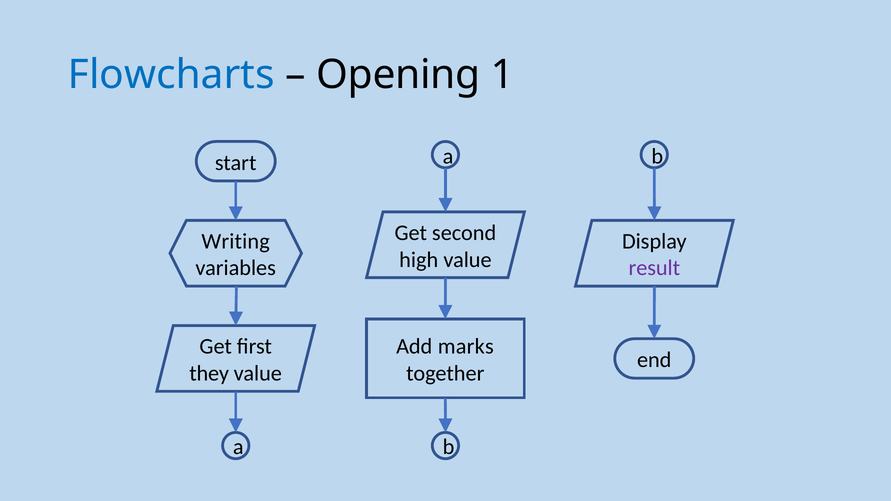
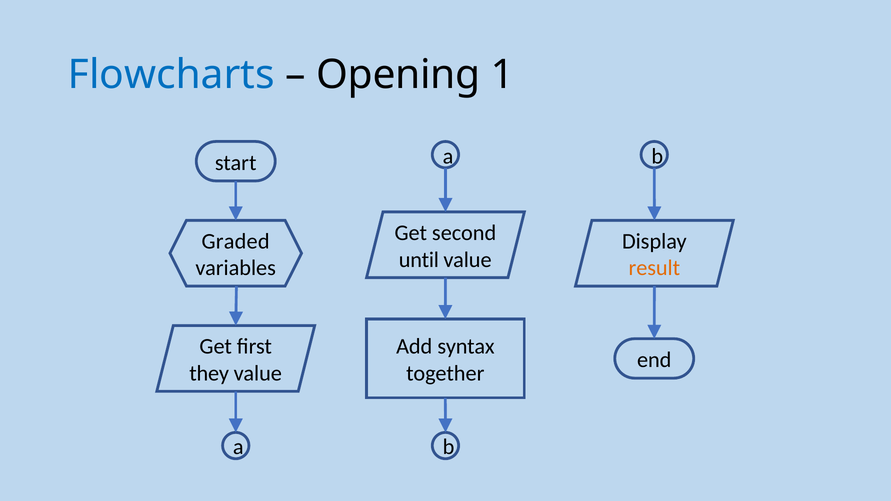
Writing: Writing -> Graded (236, 242)
high: high -> until (419, 260)
result colour: purple -> orange (654, 268)
marks: marks -> syntax (466, 347)
